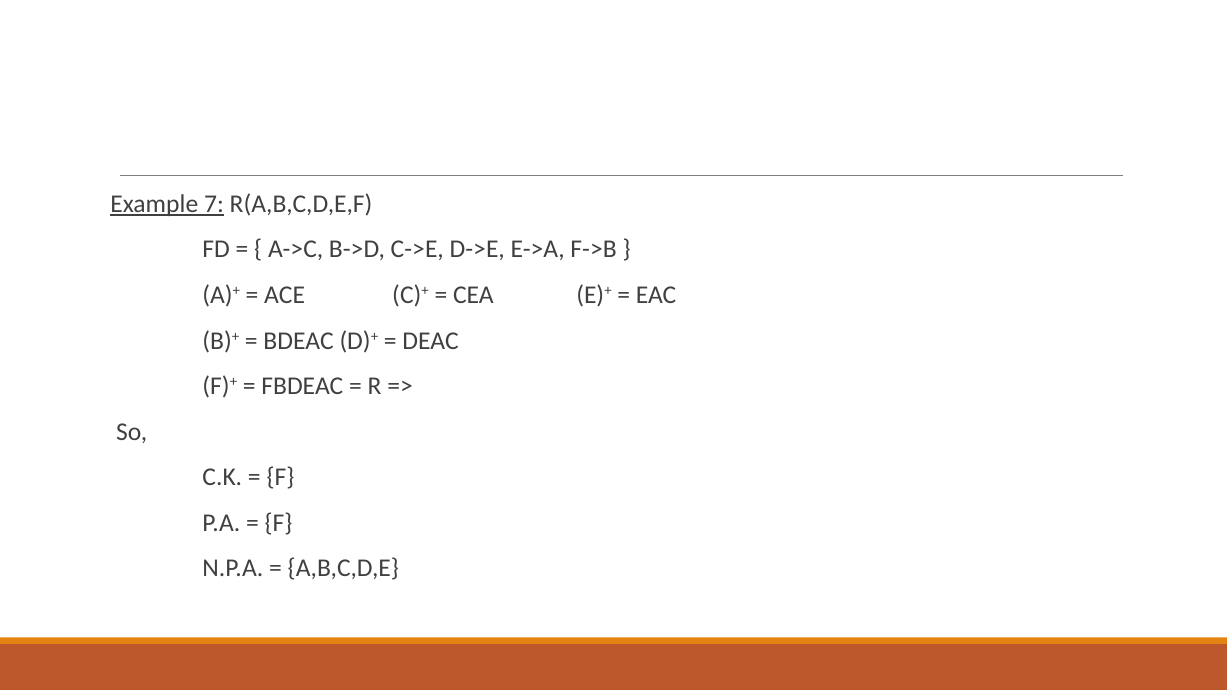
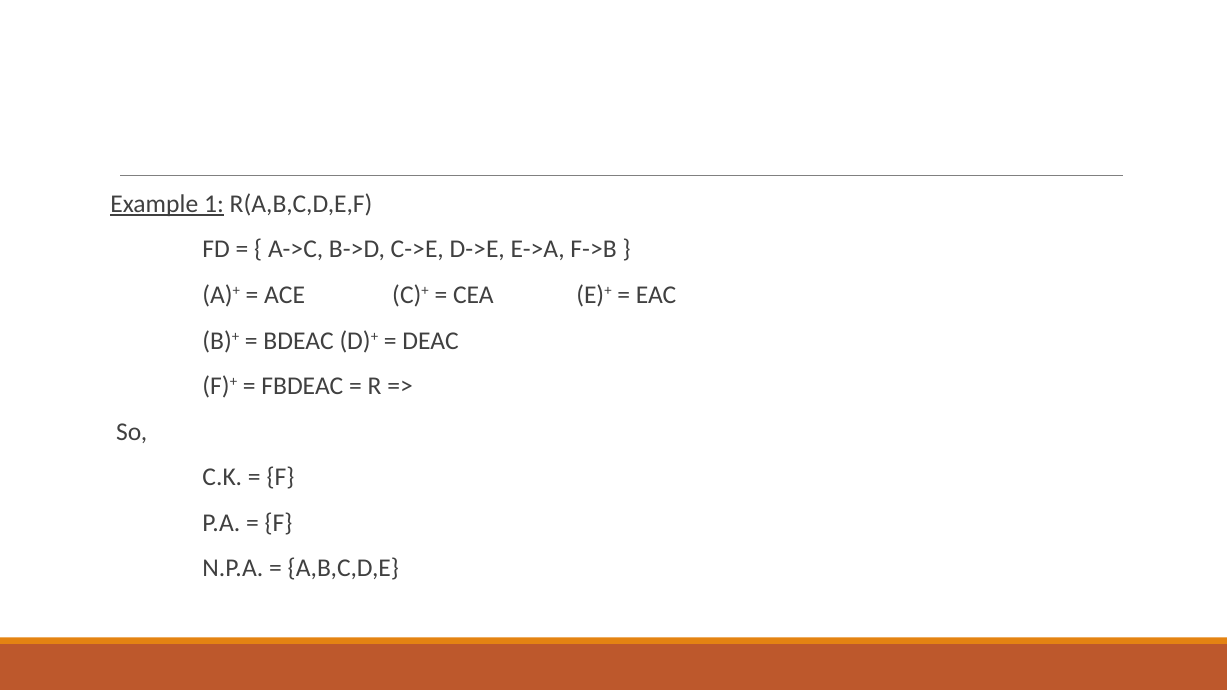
7: 7 -> 1 (214, 204)
